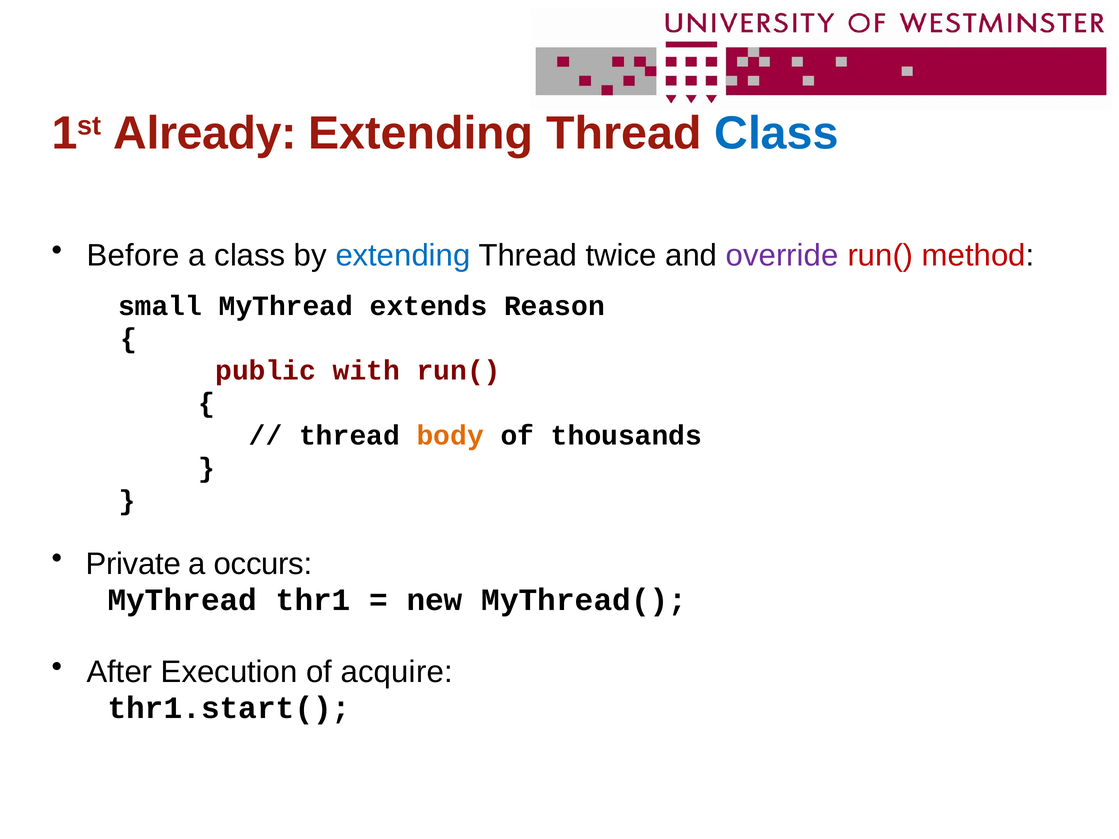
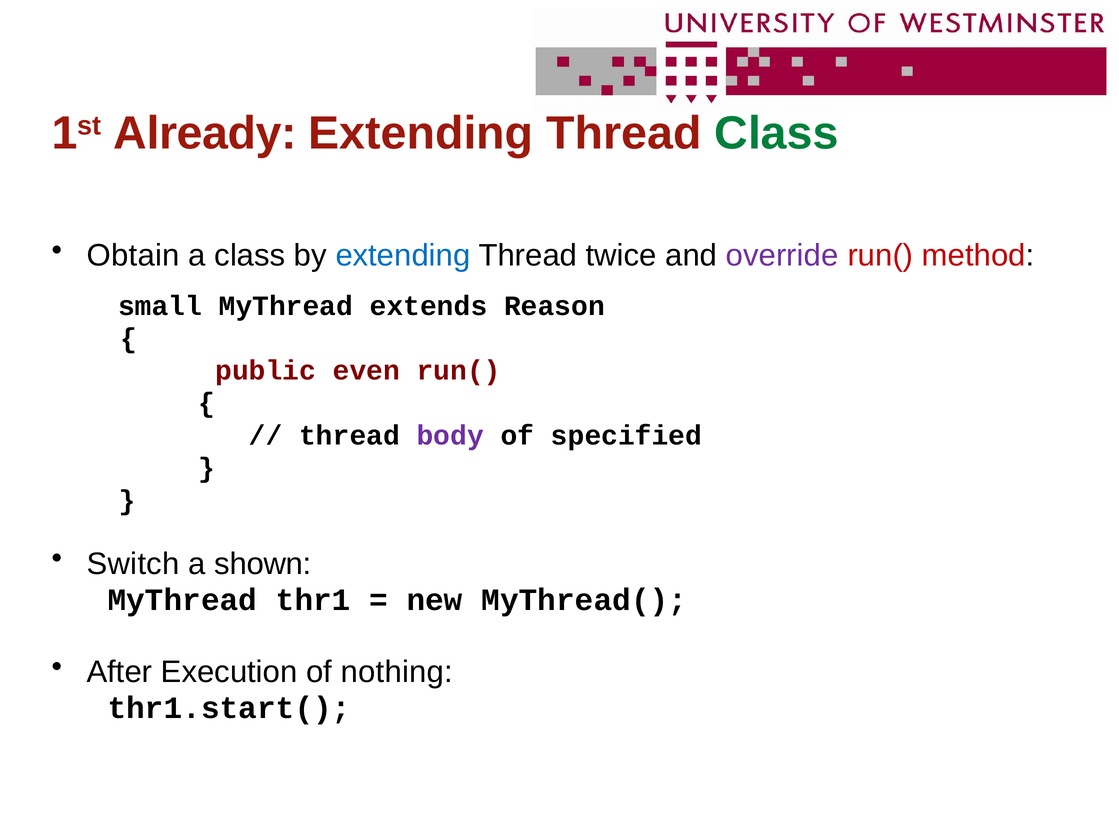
Class colour: blue -> green (777, 133)
Before: Before -> Obtain (133, 256)
with: with -> even (366, 371)
body colour: orange -> purple (450, 436)
thousands: thousands -> specified (626, 436)
Private: Private -> Switch (133, 564)
occurs: occurs -> shown (263, 564)
acquire: acquire -> nothing (397, 672)
